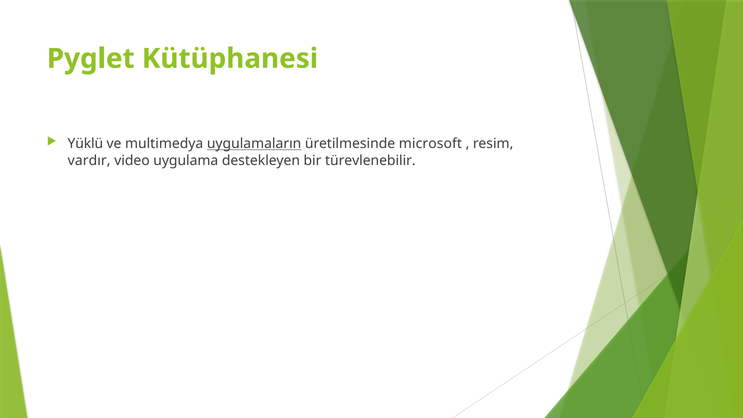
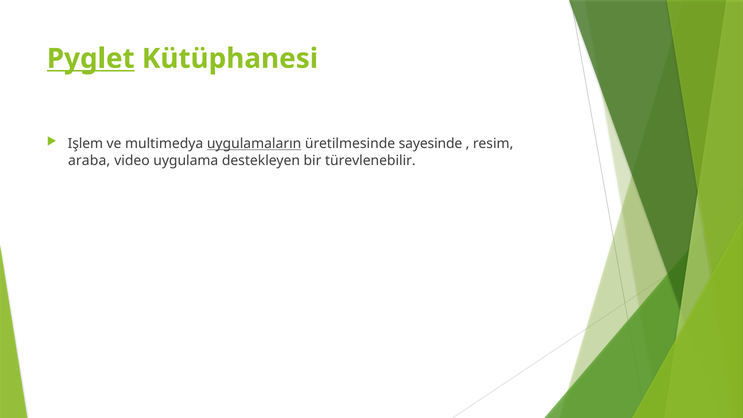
Pyglet underline: none -> present (91, 59)
Yüklü: Yüklü -> Işlem (85, 144)
microsoft: microsoft -> sayesinde (431, 144)
vardır: vardır -> araba (89, 161)
